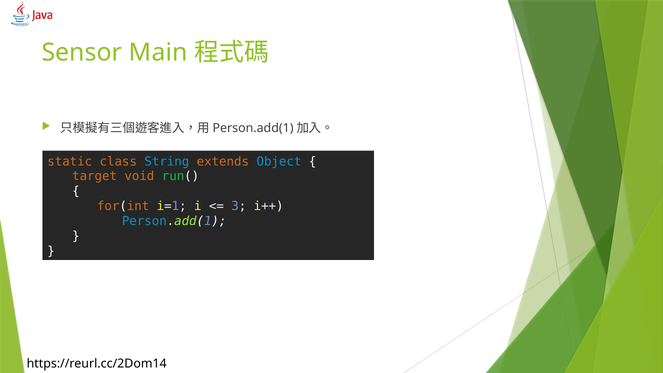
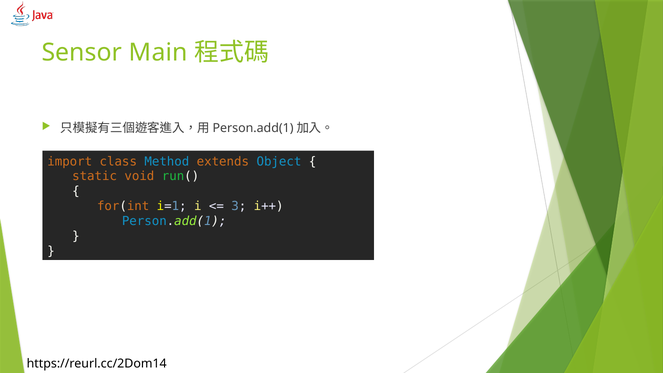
static: static -> import (70, 161)
String: String -> Method (167, 161)
target: target -> static (95, 176)
